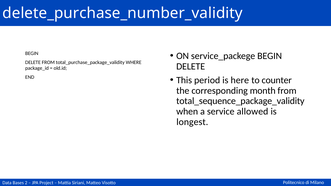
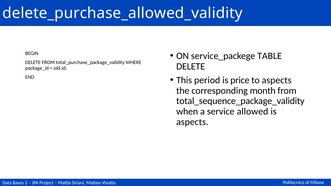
delete_purchase_number_validity: delete_purchase_number_validity -> delete_purchase_allowed_validity (123, 13)
service_packege BEGIN: BEGIN -> TABLE (270, 56)
here: here -> price (240, 80)
to counter: counter -> aspects (277, 80)
longest: longest -> aspects (192, 122)
